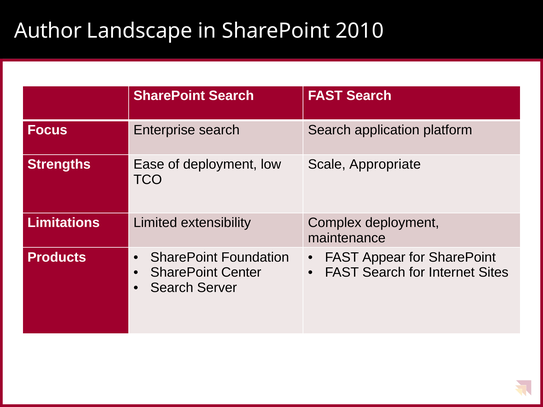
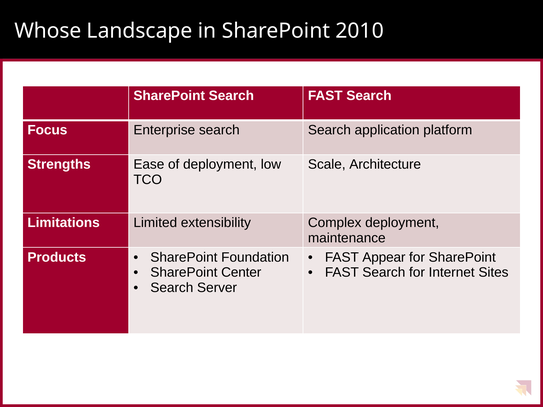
Author: Author -> Whose (48, 31)
Appropriate: Appropriate -> Architecture (385, 165)
